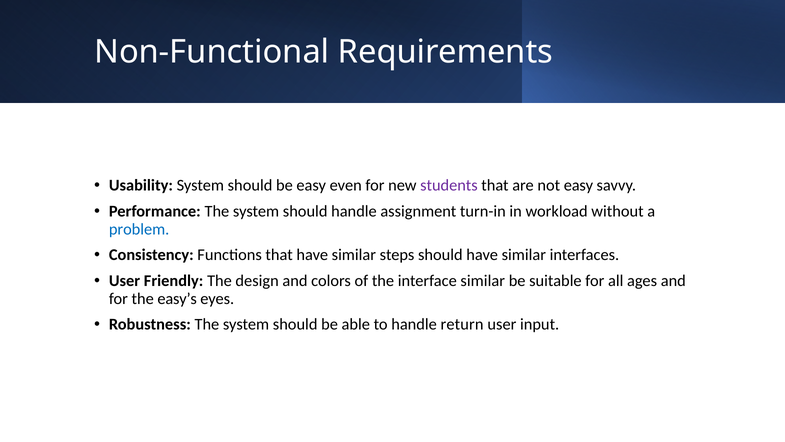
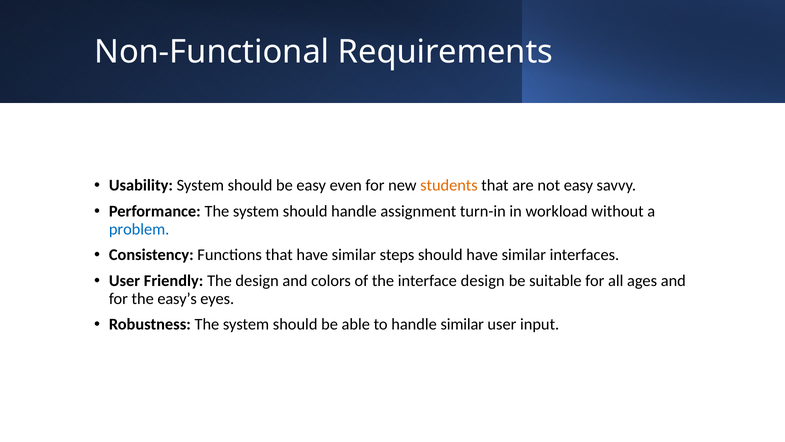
students colour: purple -> orange (449, 185)
interface similar: similar -> design (483, 281)
handle return: return -> similar (462, 324)
